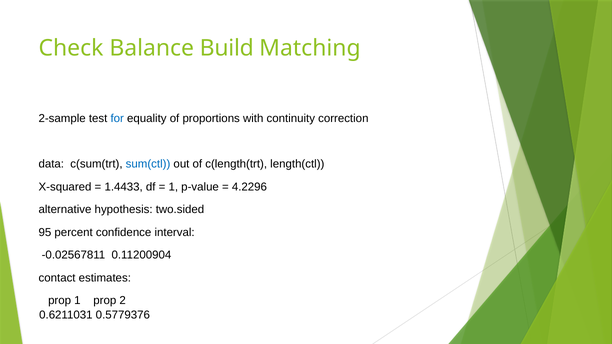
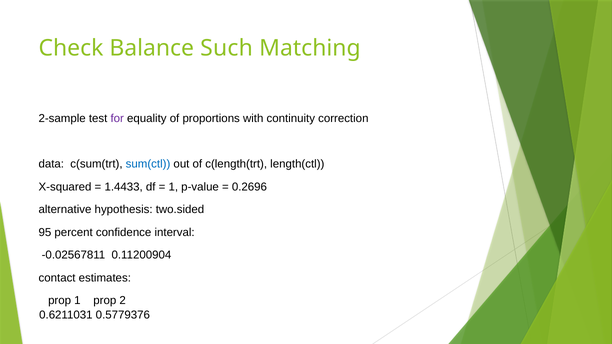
Build: Build -> Such (227, 48)
for colour: blue -> purple (117, 118)
4.2296: 4.2296 -> 0.2696 (249, 187)
